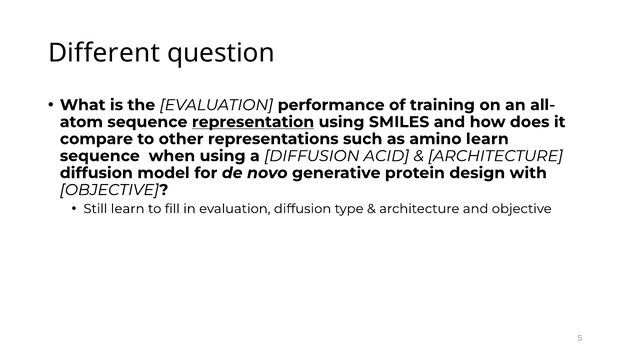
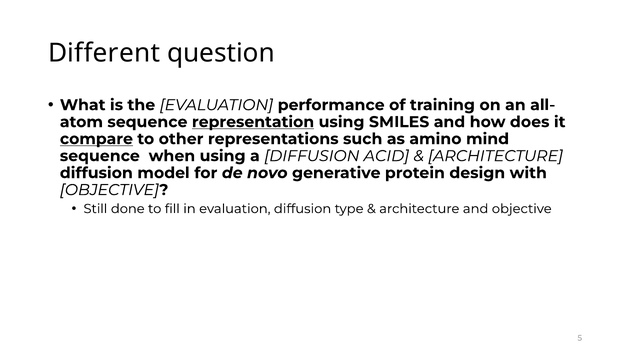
compare underline: none -> present (96, 139)
amino learn: learn -> mind (488, 139)
Still learn: learn -> done (128, 209)
